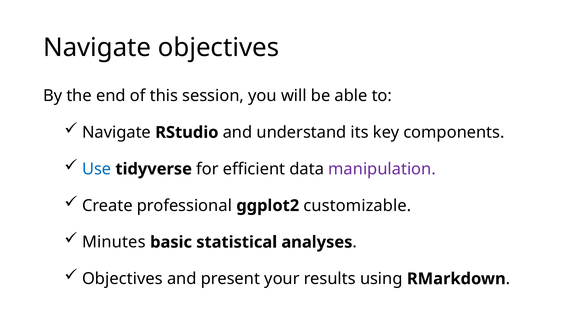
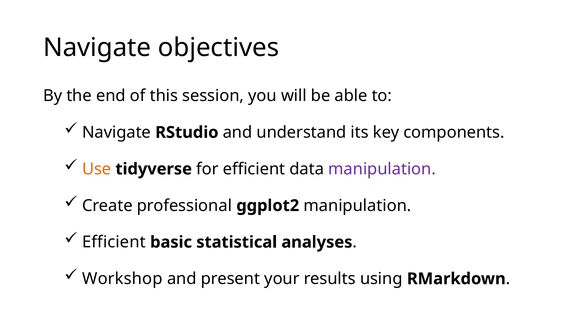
Use colour: blue -> orange (97, 169)
ggplot2 customizable: customizable -> manipulation (357, 205)
Minutes: Minutes -> Efficient (114, 242)
Objectives: Objectives -> Workshop (122, 279)
